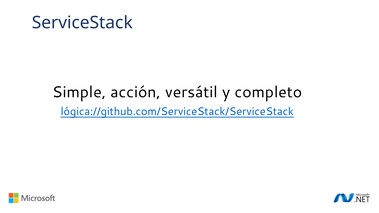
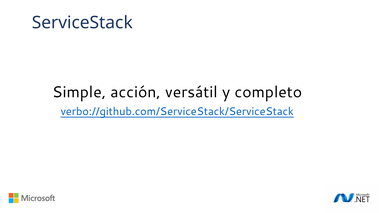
lógica://github.com/ServiceStack/ServiceStack: lógica://github.com/ServiceStack/ServiceStack -> verbo://github.com/ServiceStack/ServiceStack (177, 112)
